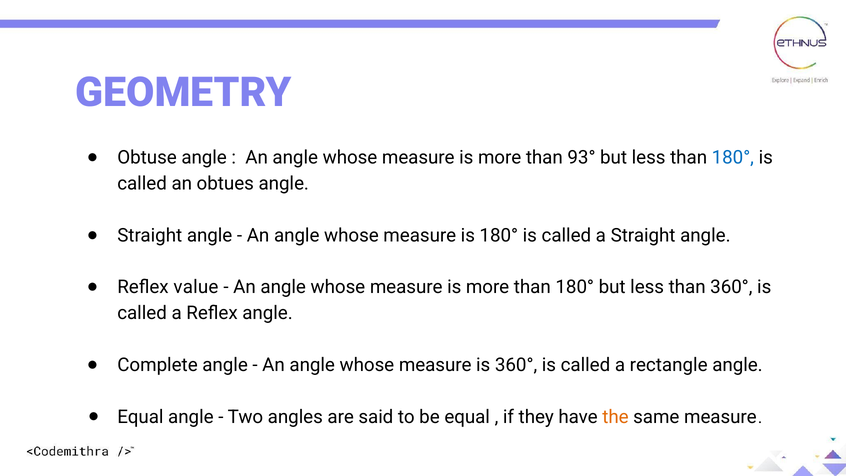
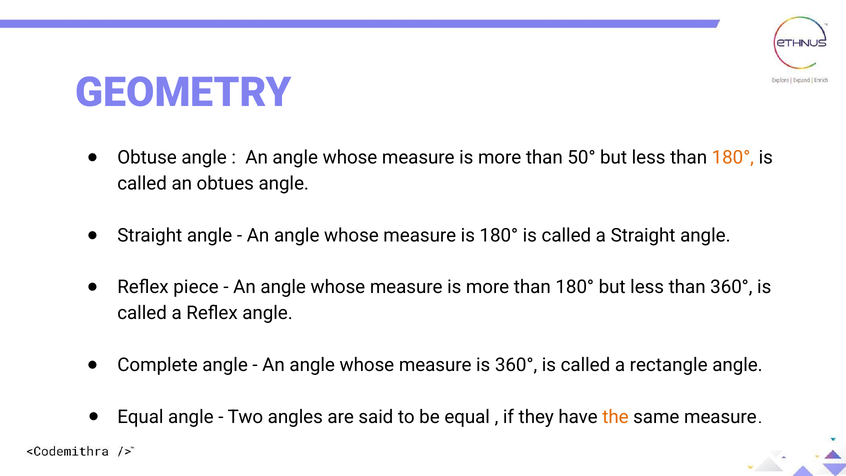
93°: 93° -> 50° (581, 158)
180° colour: blue -> orange (733, 158)
value: value -> piece (196, 287)
